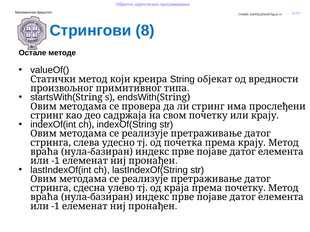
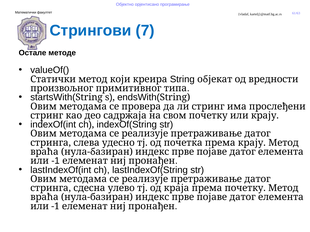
8: 8 -> 7 (145, 31)
